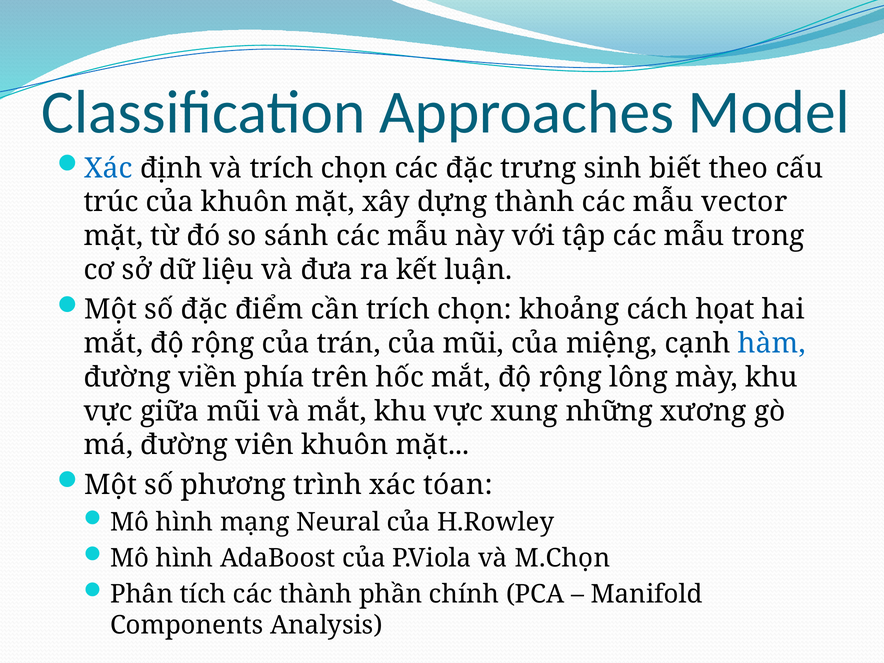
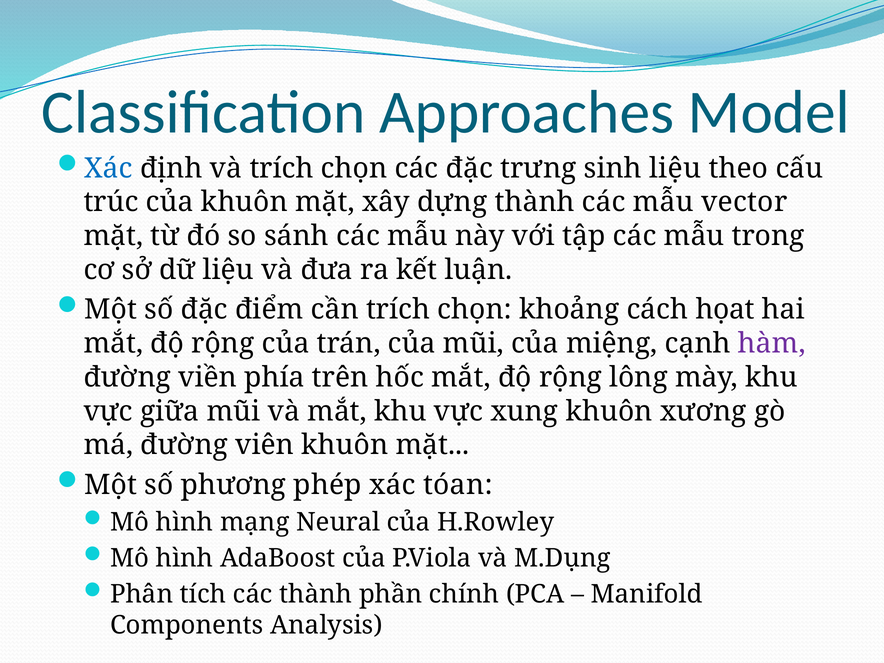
sinh biết: biết -> liệu (675, 168)
hàm colour: blue -> purple (772, 343)
xung những: những -> khuôn (609, 411)
trình: trình -> phép (328, 485)
M.Chọn: M.Chọn -> M.Dụng (562, 558)
